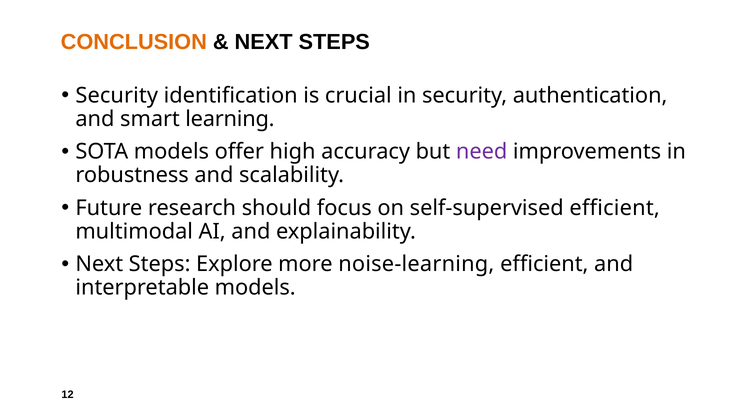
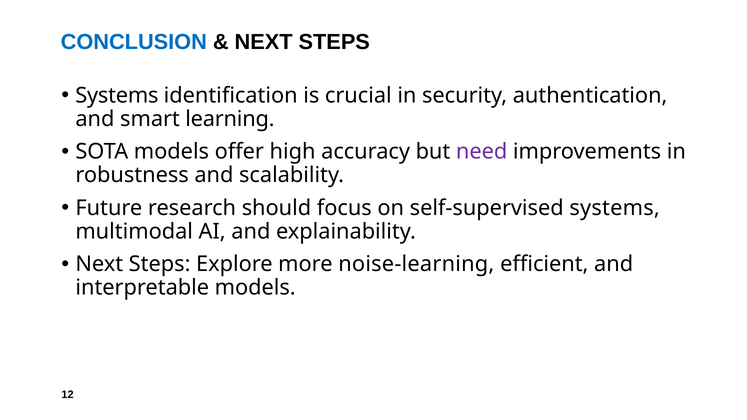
CONCLUSION colour: orange -> blue (134, 42)
Security: Security -> Systems (117, 95)
self-supervised efficient: efficient -> systems (615, 208)
